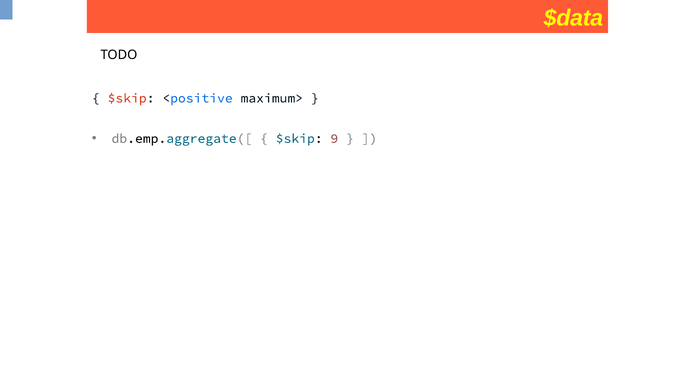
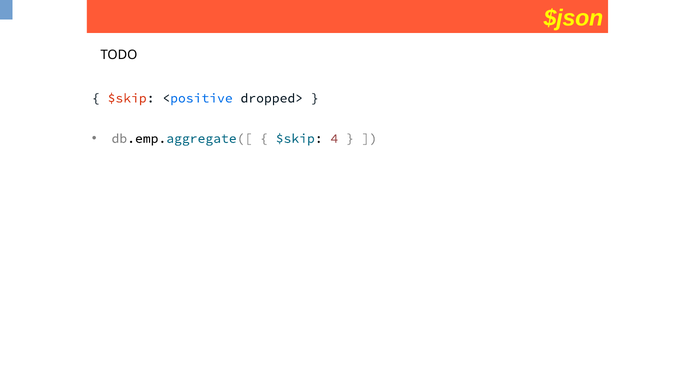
$data: $data -> $json (573, 18)
maximum>: maximum> -> dropped> (272, 98)
9: 9 -> 4 (334, 138)
